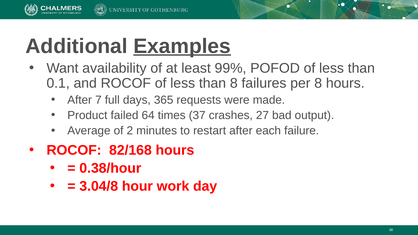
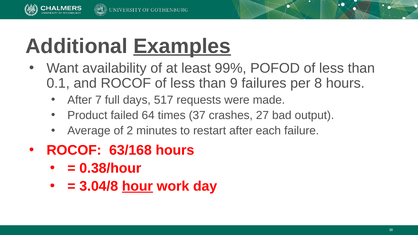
than 8: 8 -> 9 (234, 83)
365: 365 -> 517 (164, 100)
82/168: 82/168 -> 63/168 (130, 150)
hour underline: none -> present (137, 186)
